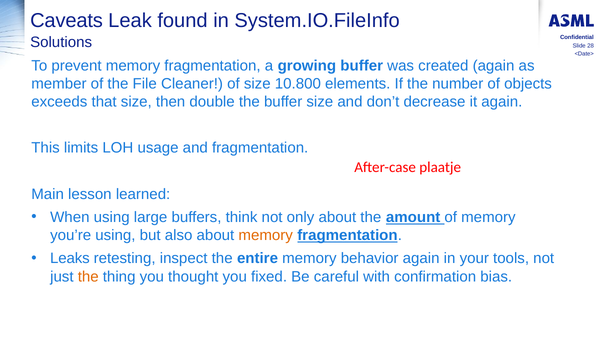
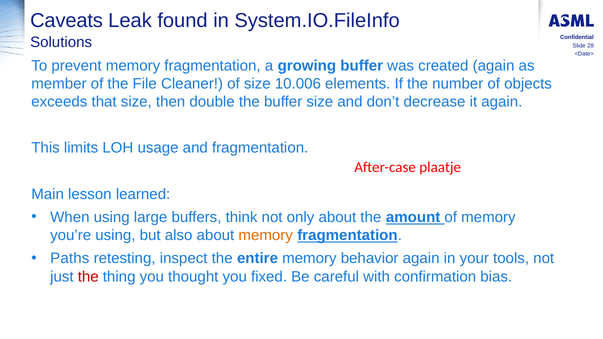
10.800: 10.800 -> 10.006 (298, 84)
Leaks: Leaks -> Paths (70, 259)
the colour: orange -> red (88, 277)
